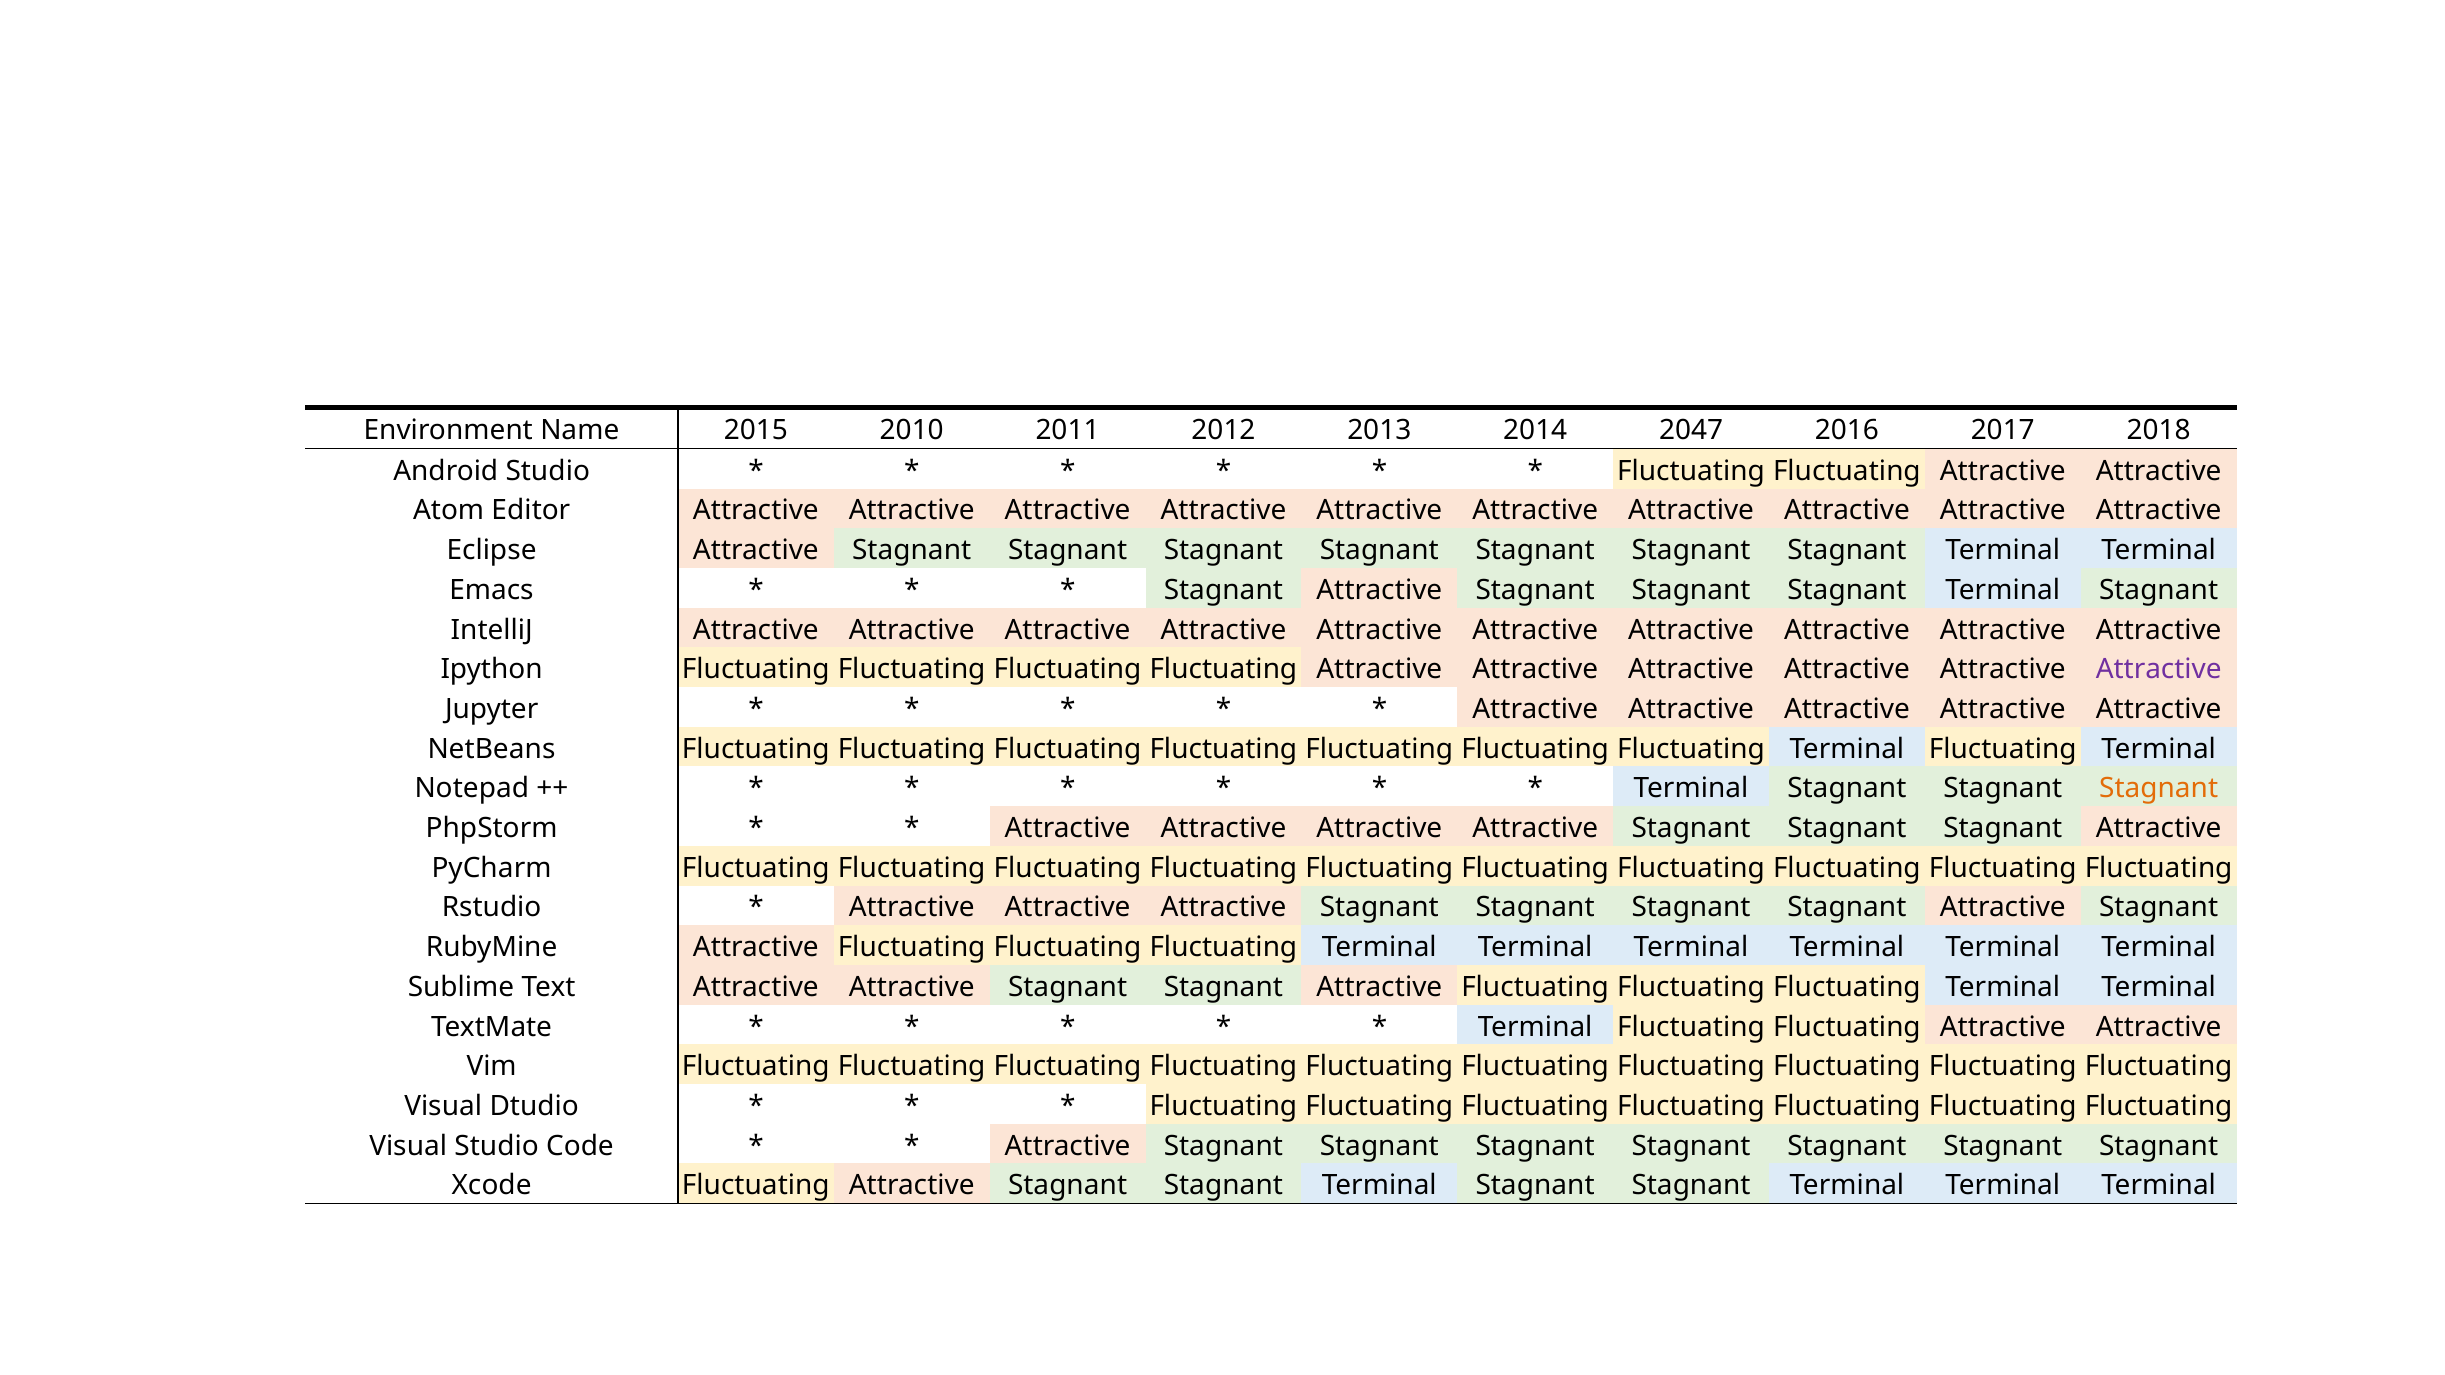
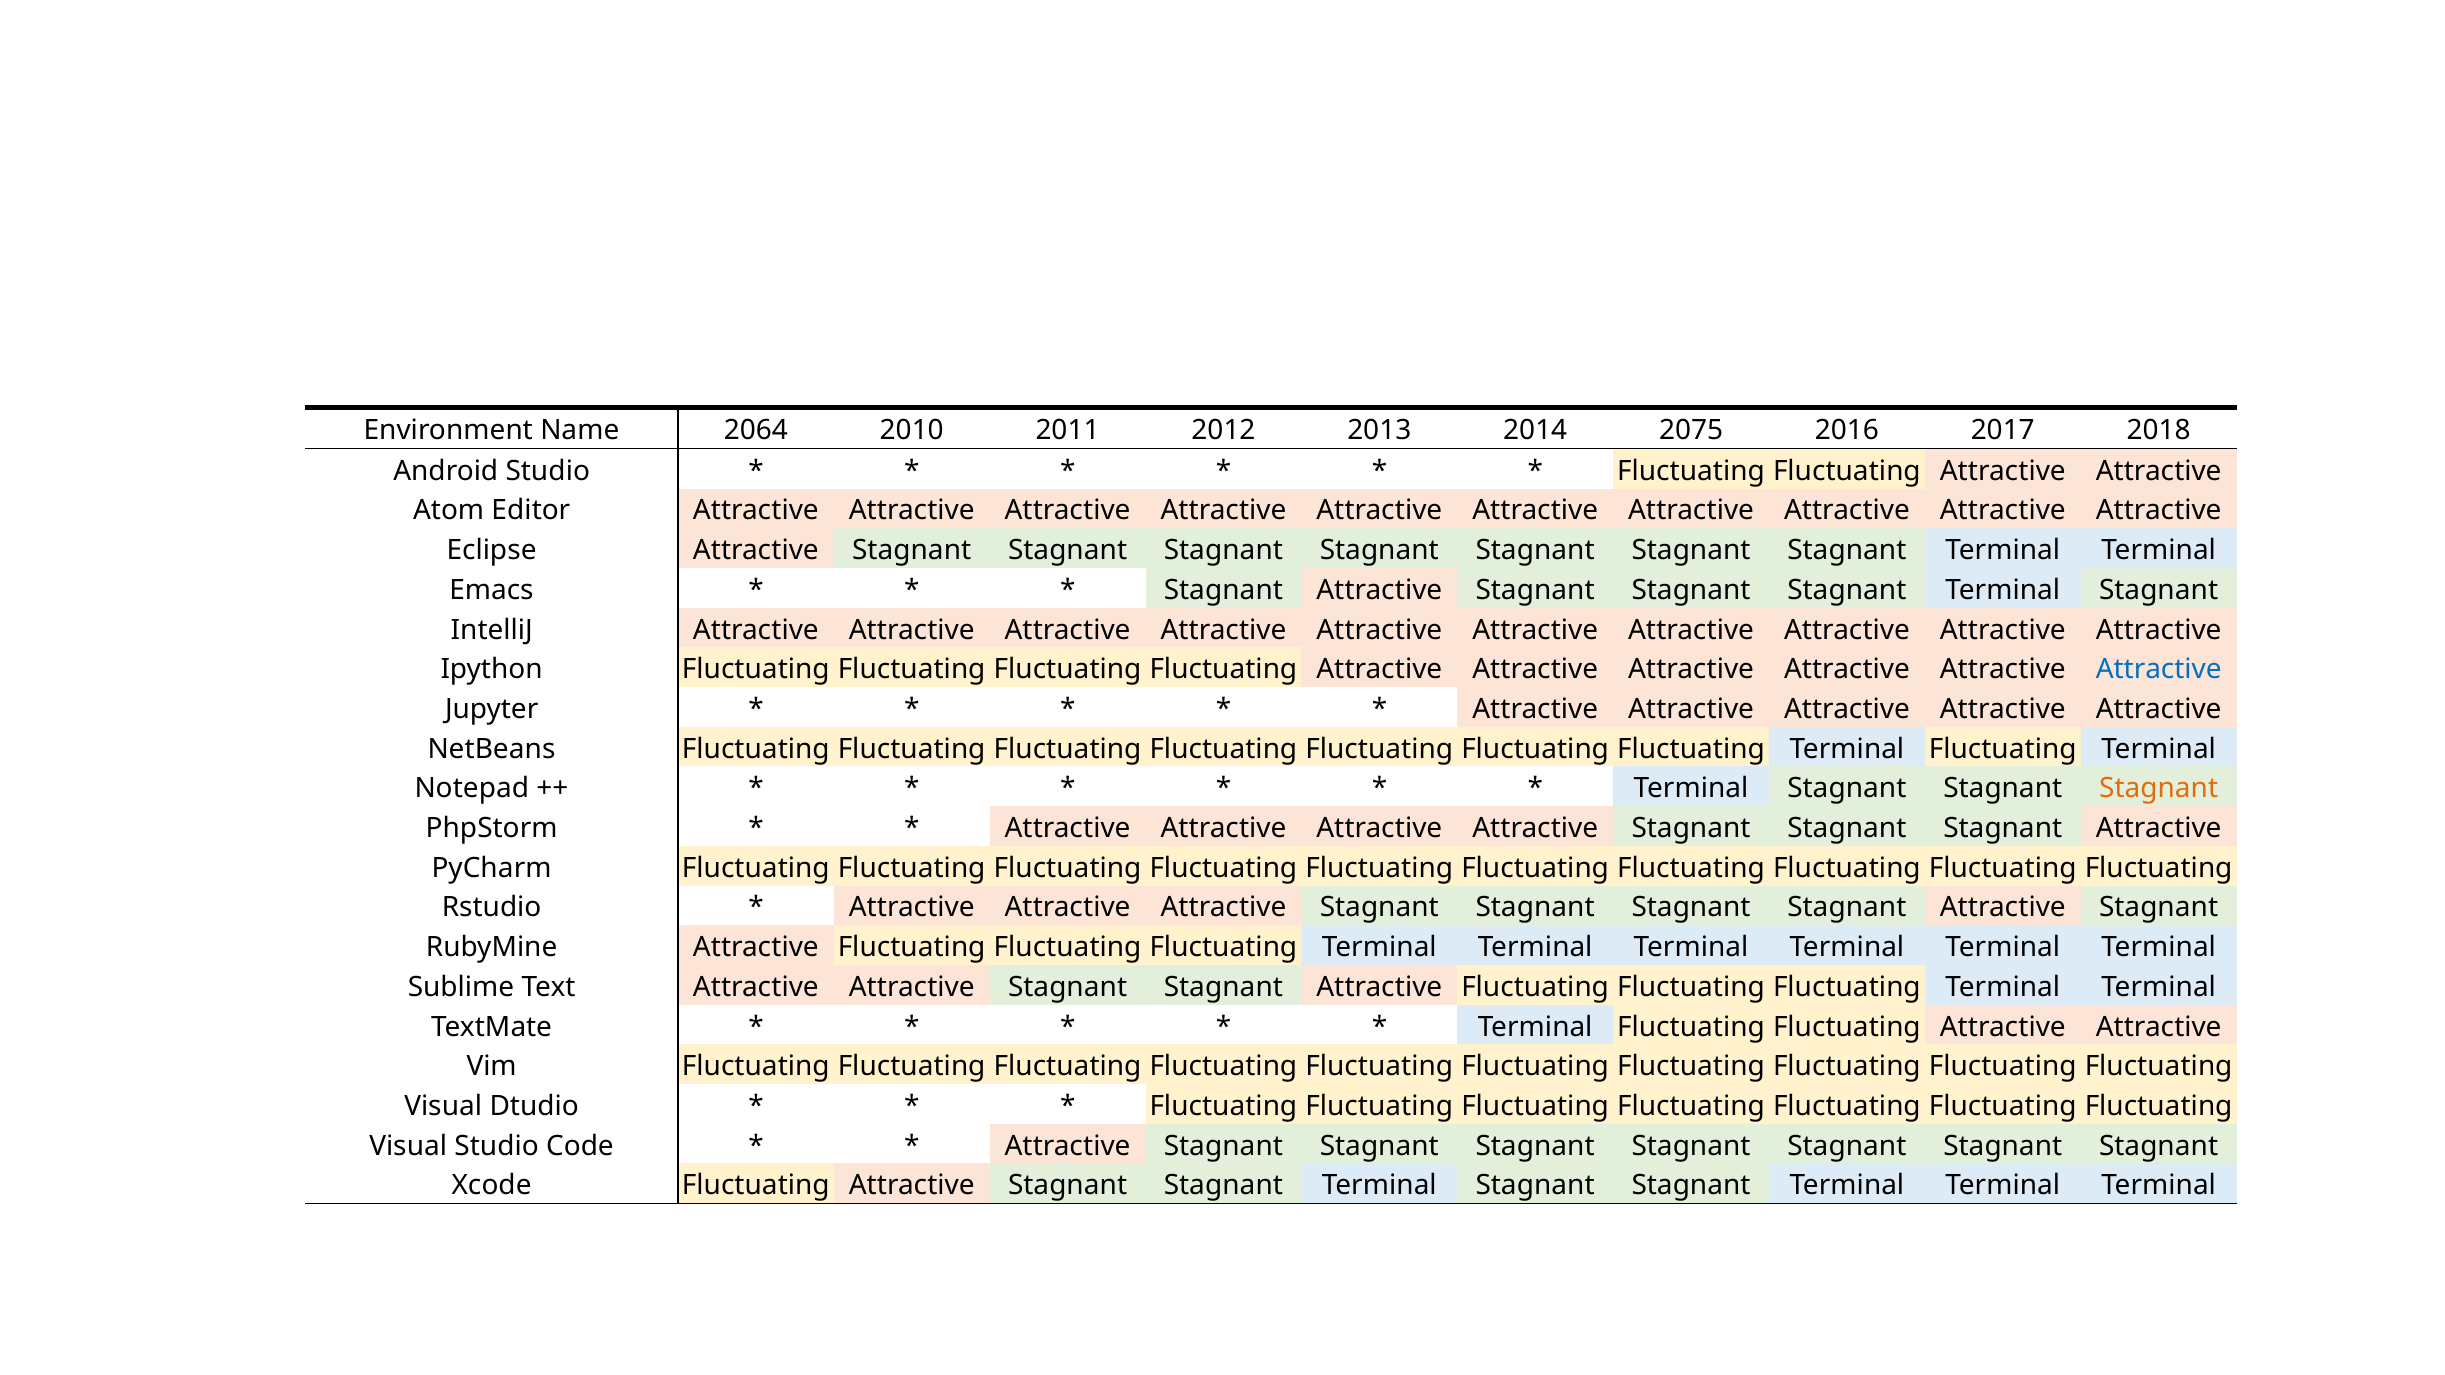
2015: 2015 -> 2064 (756, 431)
2047: 2047 -> 2075 (1691, 431)
Attractive colour: purple -> blue (2159, 670)
